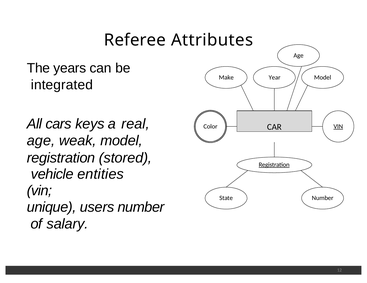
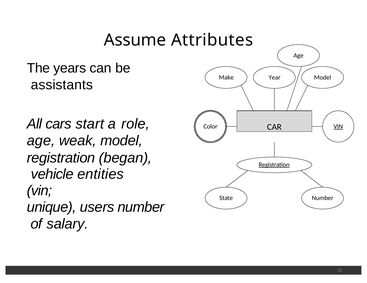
Referee: Referee -> Assume (135, 40)
integrated: integrated -> assistants (62, 85)
keys: keys -> start (90, 124)
real: real -> role (136, 124)
stored: stored -> began (125, 158)
